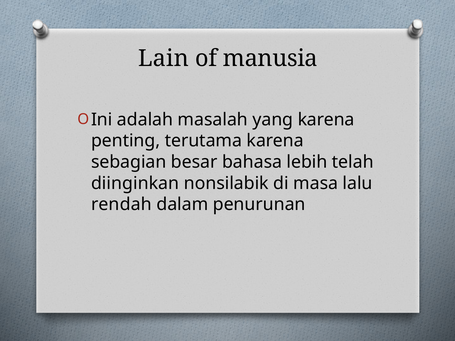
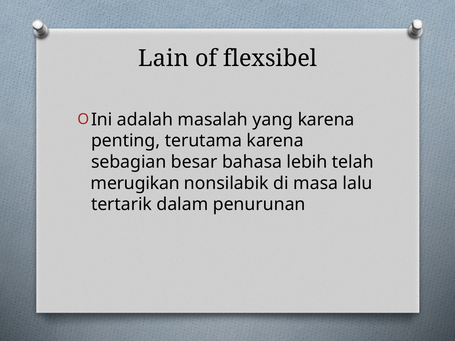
manusia: manusia -> flexsibel (270, 59)
diinginkan: diinginkan -> merugikan (135, 183)
rendah: rendah -> tertarik (122, 205)
